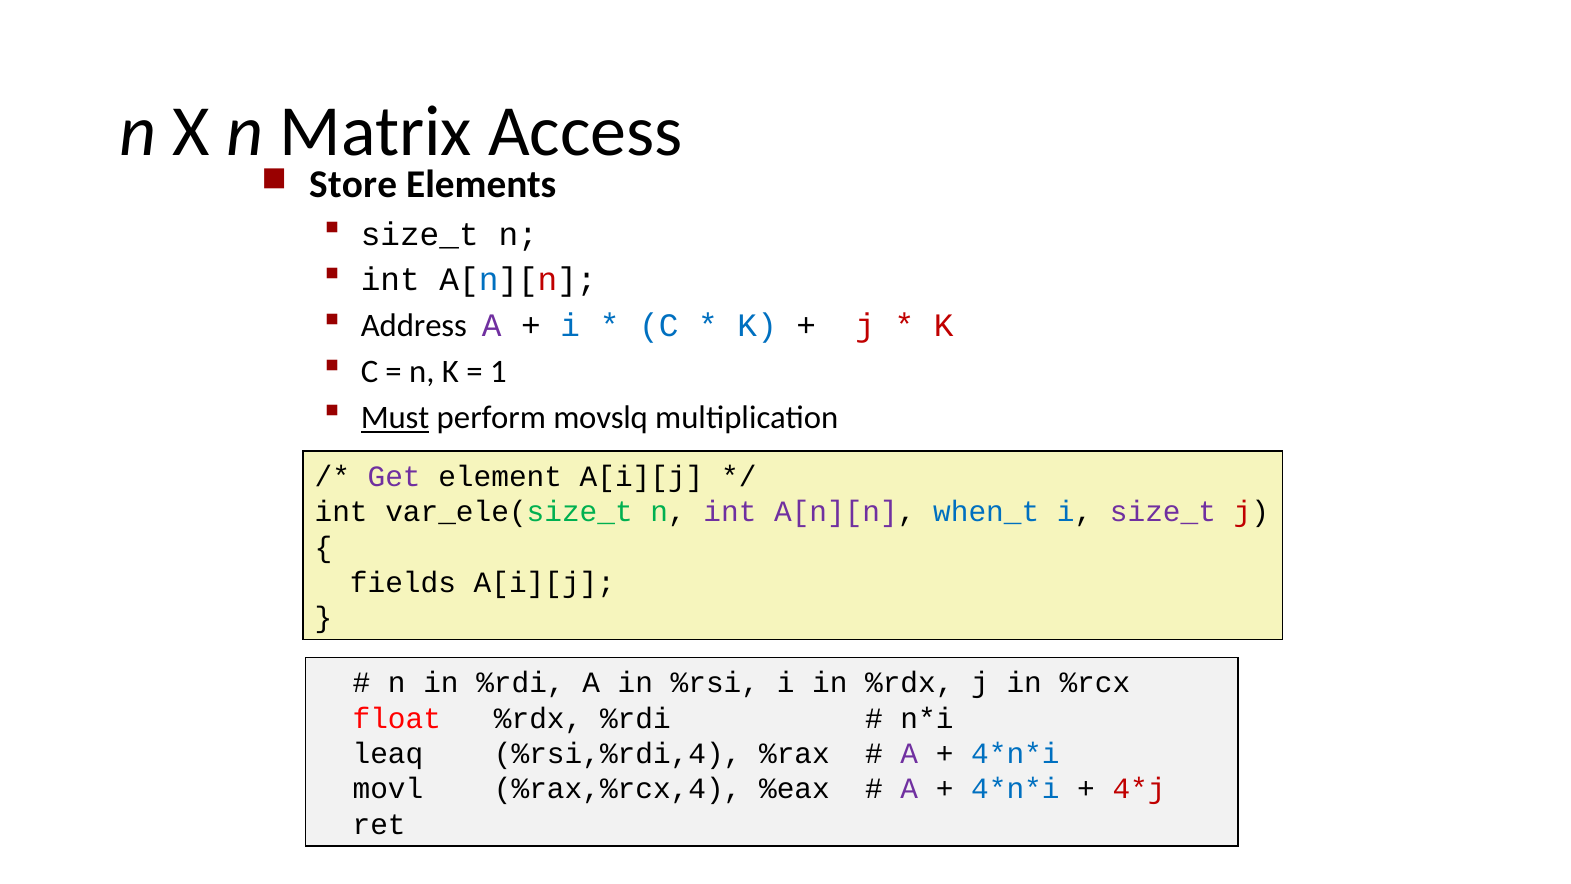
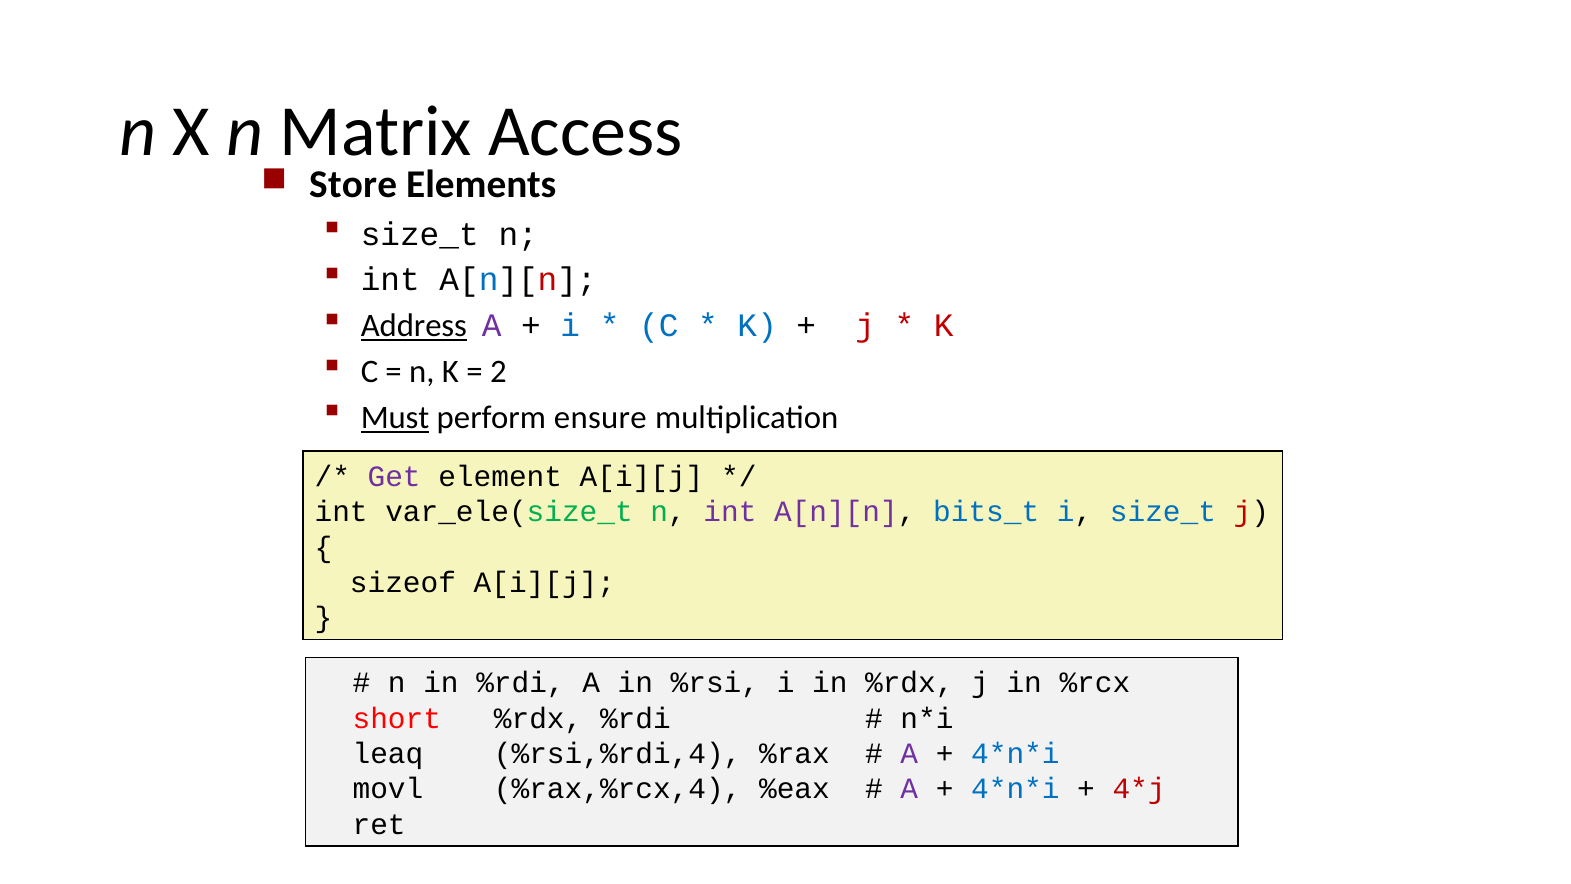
Address underline: none -> present (414, 326)
1: 1 -> 2 (498, 372)
movslq: movslq -> ensure (600, 417)
when_t: when_t -> bits_t (986, 512)
size_t colour: purple -> blue (1163, 512)
fields: fields -> sizeof (403, 583)
float: float -> short (397, 718)
